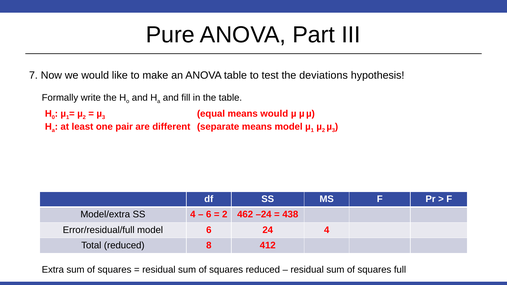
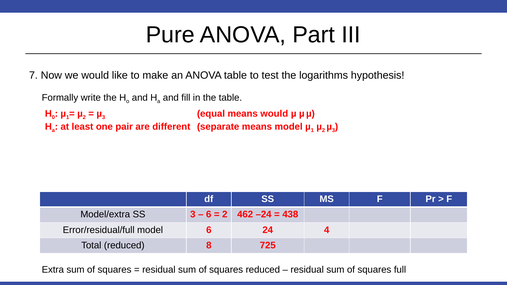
deviations: deviations -> logarithms (324, 75)
SS 4: 4 -> 3 (193, 215)
412: 412 -> 725 (268, 245)
